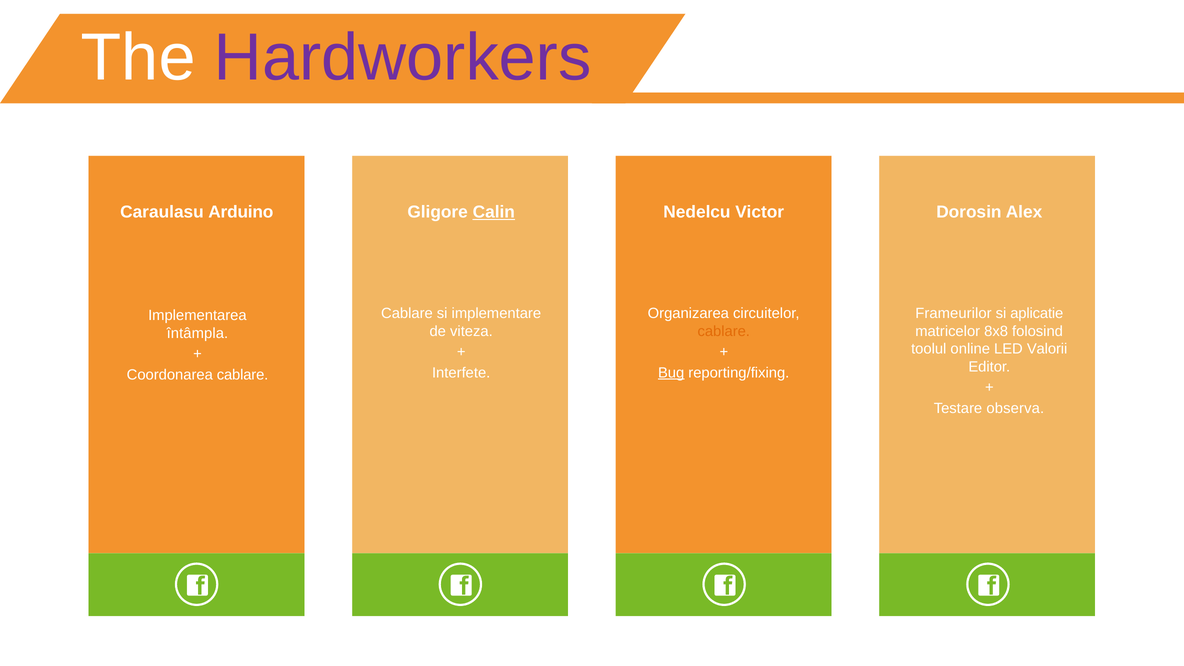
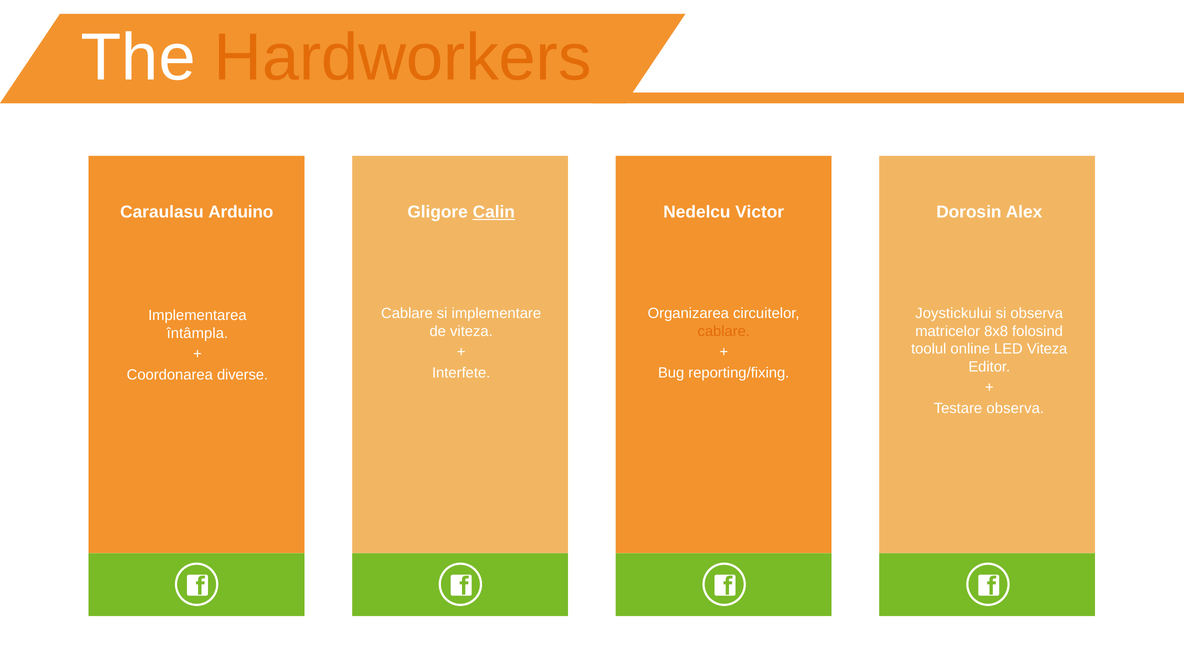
Hardworkers colour: purple -> orange (403, 58)
Frameurilor: Frameurilor -> Joystickului (953, 314)
si aplicatie: aplicatie -> observa (1037, 314)
LED Valorii: Valorii -> Viteza (1047, 349)
Bug underline: present -> none (671, 373)
Coordonarea cablare: cablare -> diverse (243, 375)
